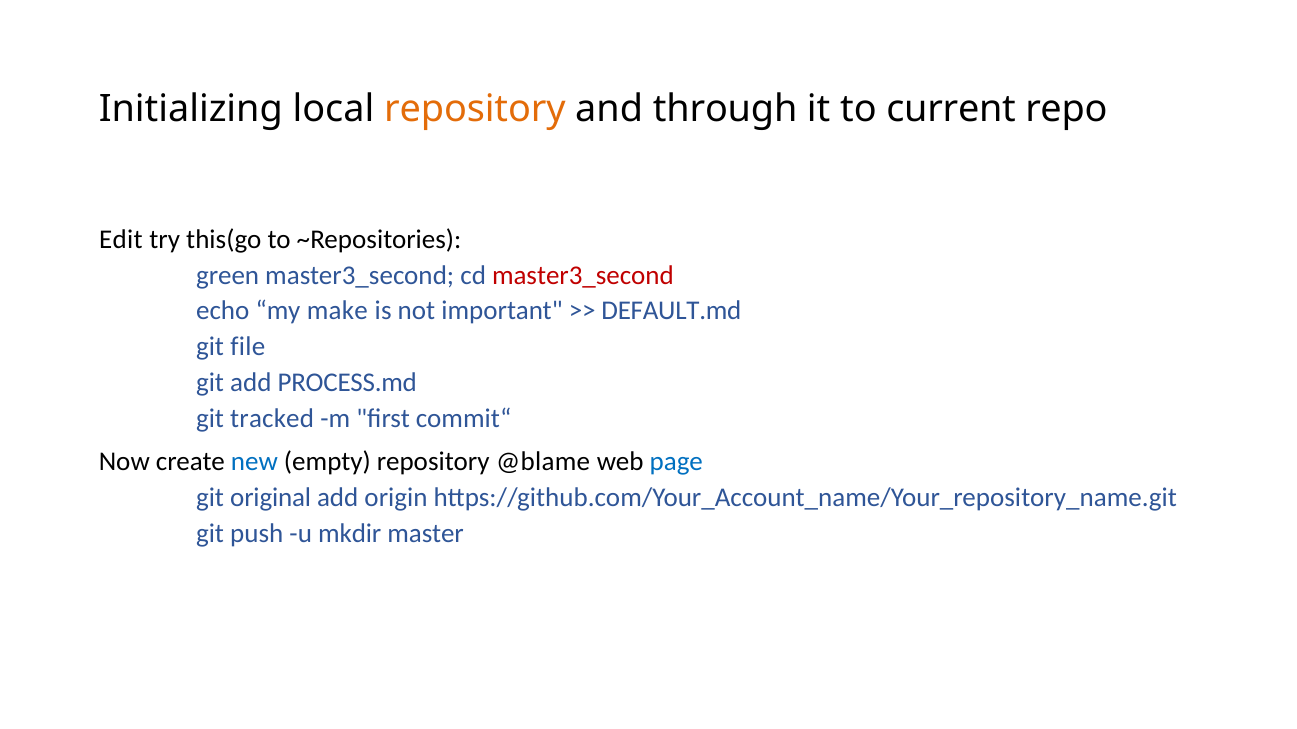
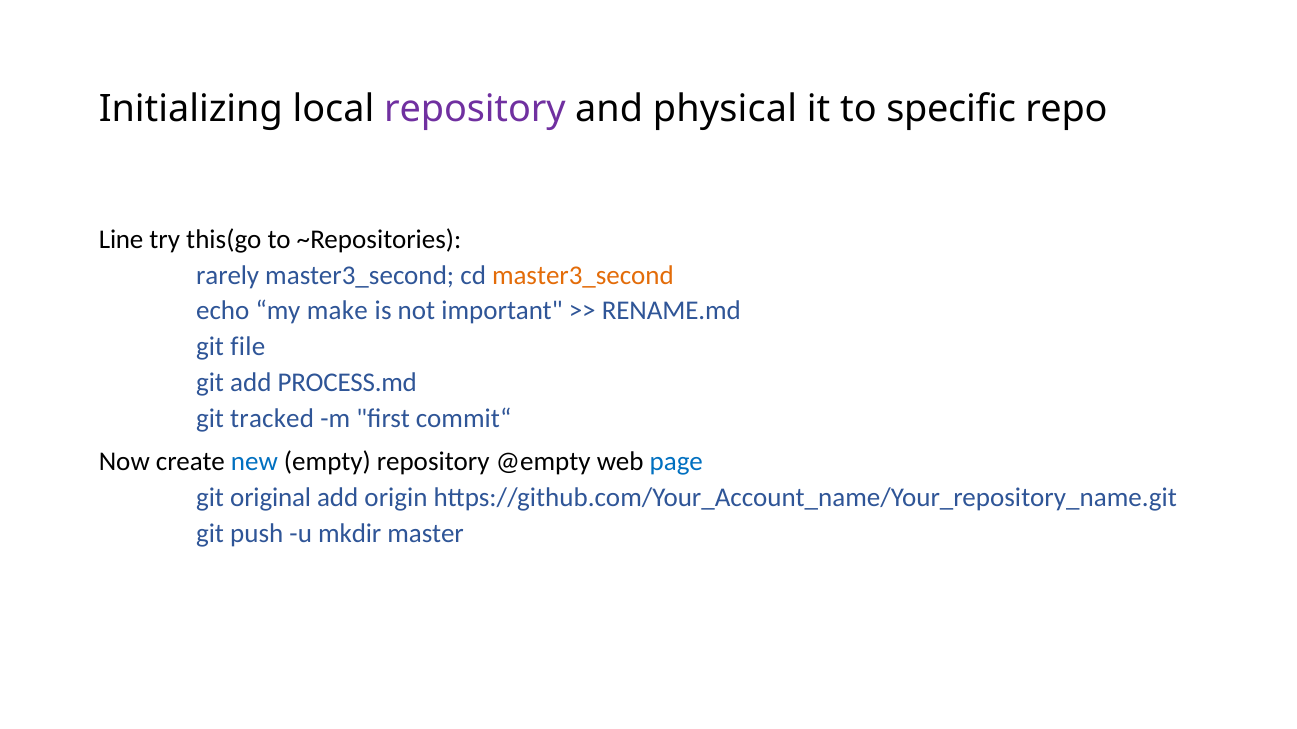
repository colour: orange -> purple (475, 109)
through: through -> physical (725, 109)
current: current -> specific (951, 109)
Edit: Edit -> Line (121, 239)
green: green -> rarely (228, 275)
master3_second colour: red -> orange (583, 275)
DEFAULT.md: DEFAULT.md -> RENAME.md (671, 311)
@blame: @blame -> @empty (543, 462)
